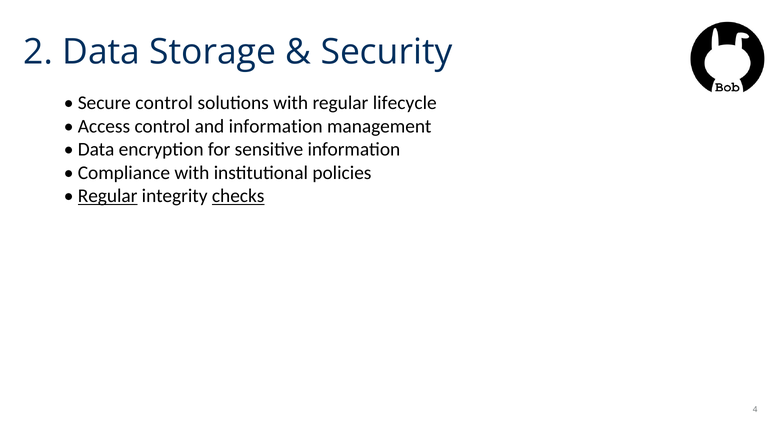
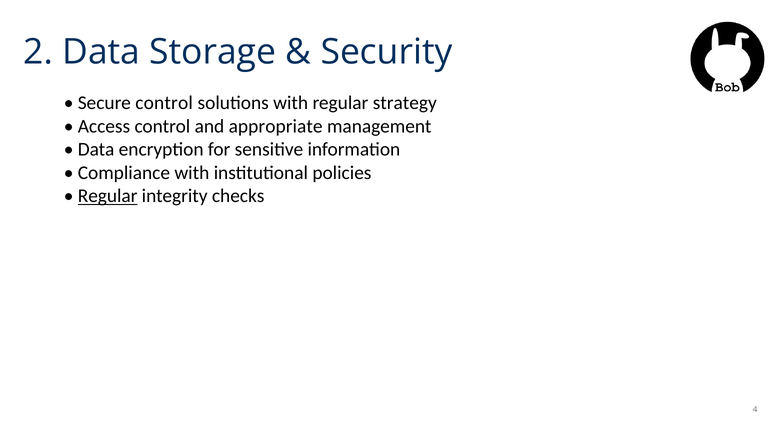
lifecycle: lifecycle -> strategy (405, 103)
and information: information -> appropriate (276, 126)
checks underline: present -> none (238, 196)
